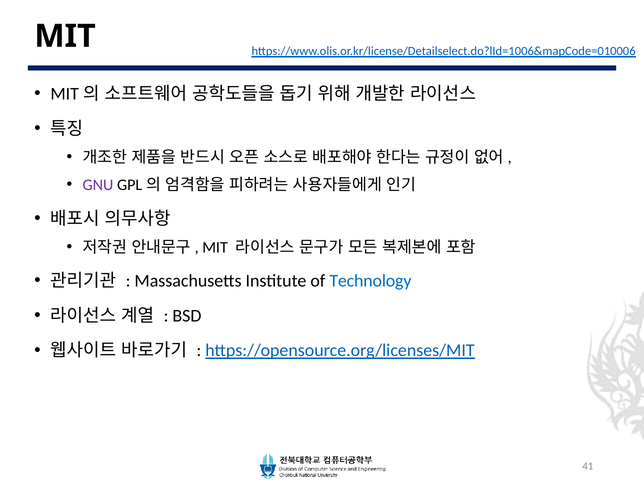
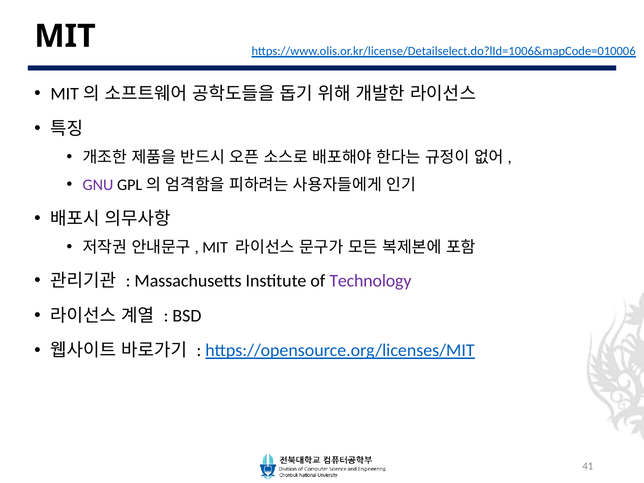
Technology colour: blue -> purple (370, 281)
